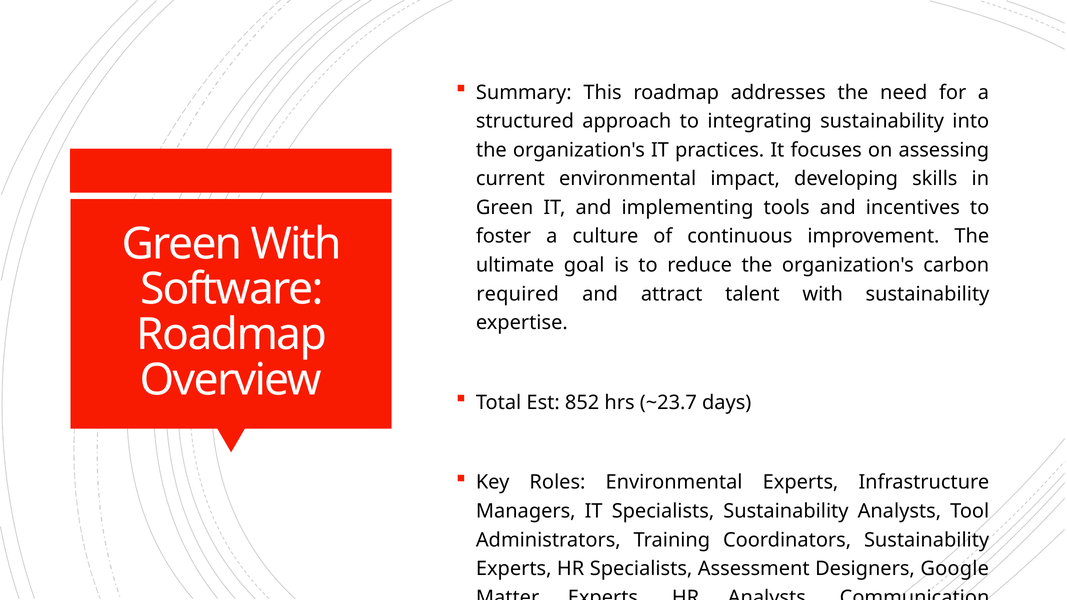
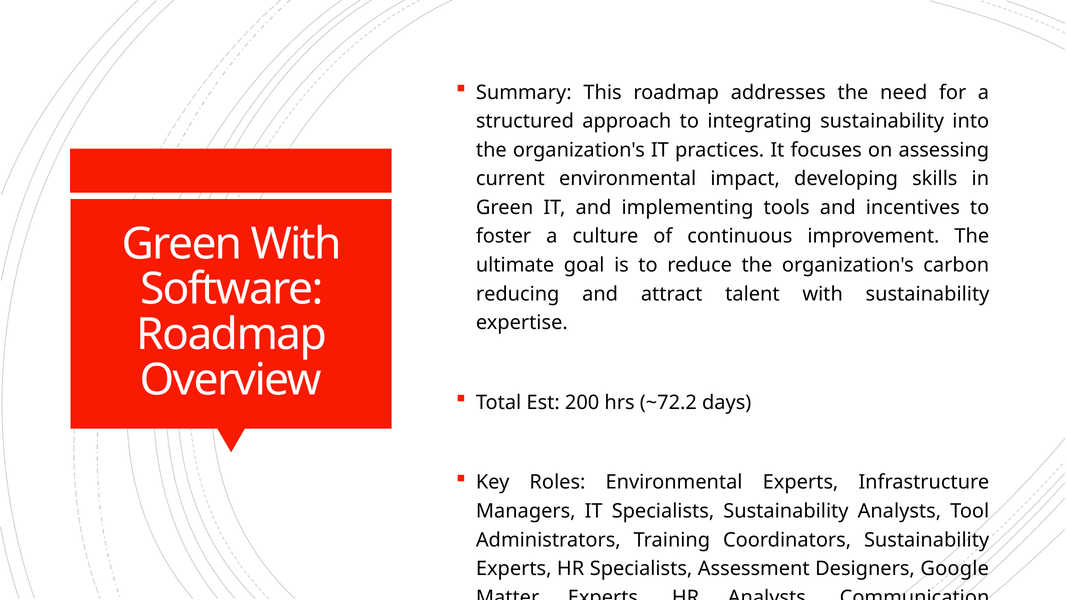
required: required -> reducing (518, 294)
852: 852 -> 200 (582, 403)
~23.7: ~23.7 -> ~72.2 (668, 403)
